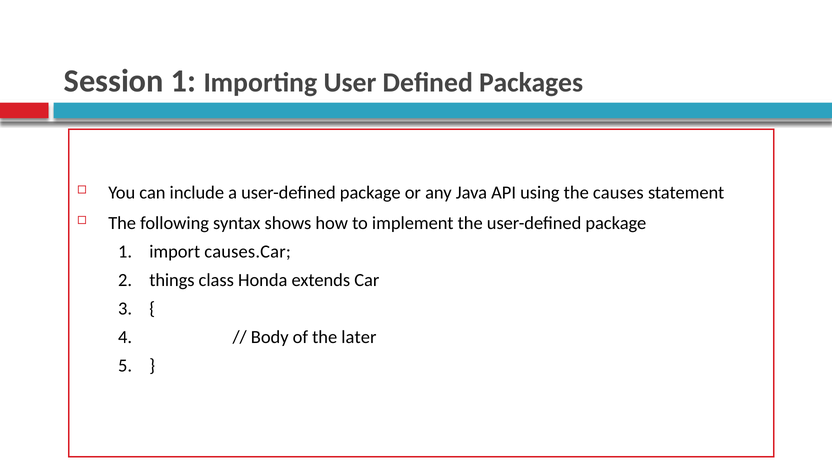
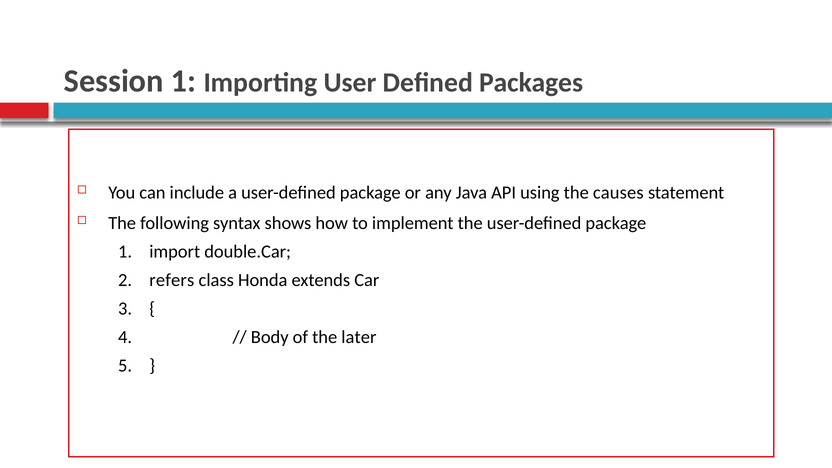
causes.Car: causes.Car -> double.Car (248, 251)
things: things -> refers (172, 280)
